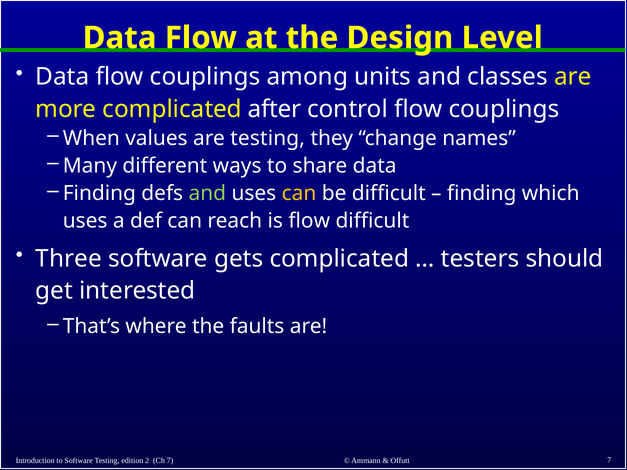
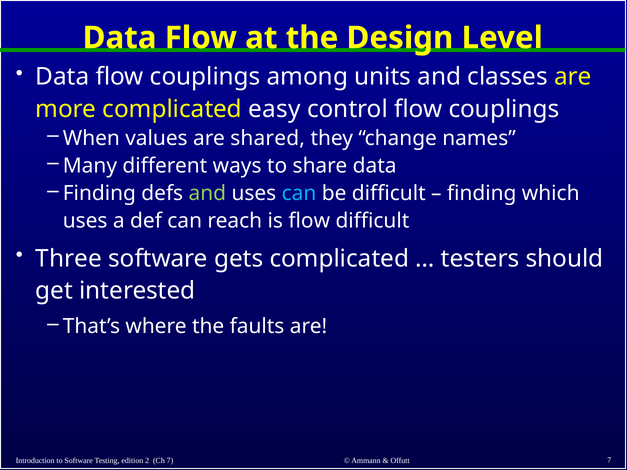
after: after -> easy (274, 109)
are testing: testing -> shared (268, 138)
can colour: yellow -> light blue (299, 194)
